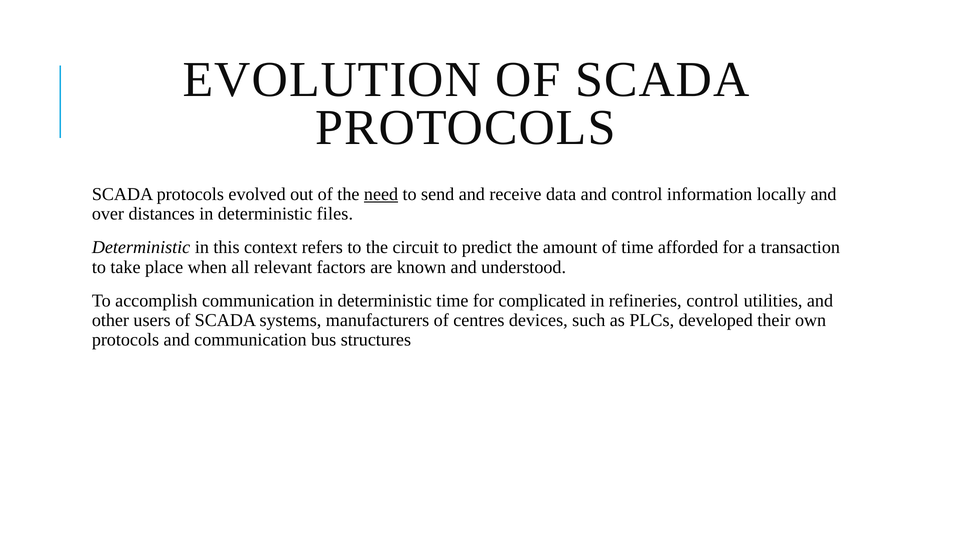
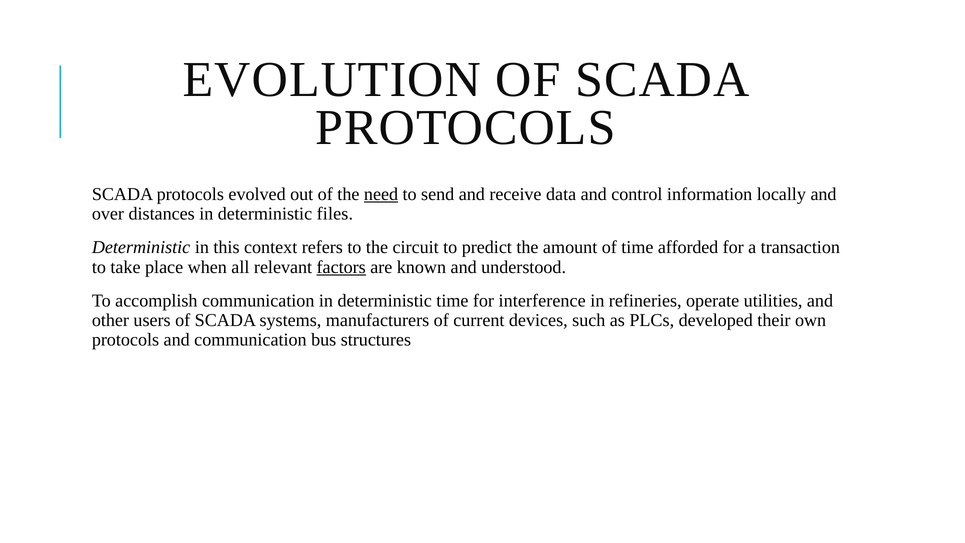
factors underline: none -> present (341, 267)
complicated: complicated -> interference (542, 301)
refineries control: control -> operate (713, 301)
centres: centres -> current (479, 320)
